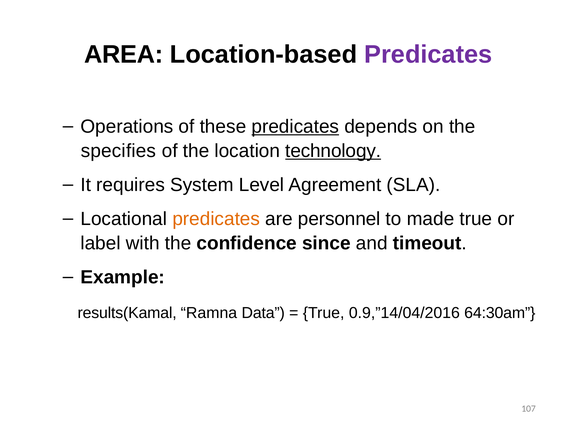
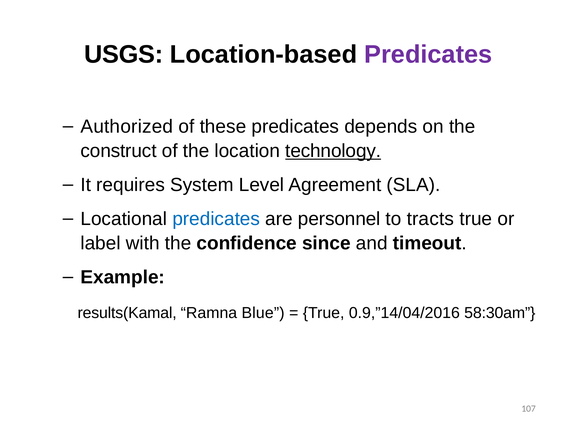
AREA: AREA -> USGS (124, 55)
Operations: Operations -> Authorized (127, 126)
predicates underline: present -> none (295, 126)
specifies: specifies -> construct (119, 151)
predicates colour: orange -> blue (216, 219)
made: made -> tracts (430, 219)
Data: Data -> Blue (263, 313)
64:30am: 64:30am -> 58:30am (500, 313)
